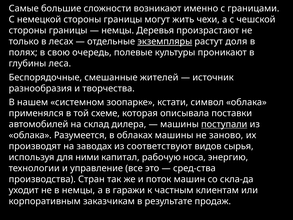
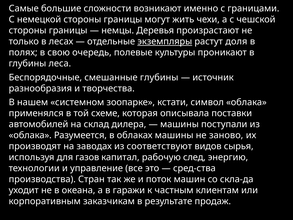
смешанные жителей: жителей -> глубины (159, 77)
поступали underline: present -> none (224, 124)
ними: ними -> газов (87, 157)
носа: носа -> след (194, 157)
в немцы: немцы -> океана (79, 190)
